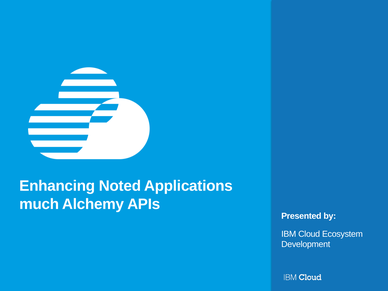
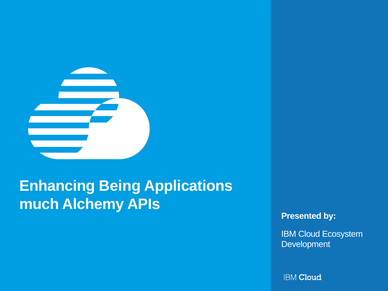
Noted: Noted -> Being (120, 186)
